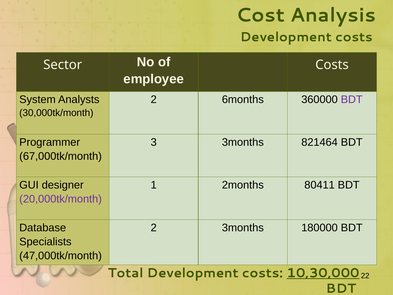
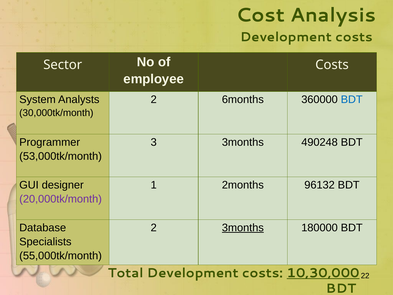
BDT colour: purple -> blue (352, 99)
821464: 821464 -> 490248 (320, 142)
67,000tk/month: 67,000tk/month -> 53,000tk/month (61, 156)
80411: 80411 -> 96132 (320, 185)
3months underline: none -> present (243, 228)
47,000tk/month: 47,000tk/month -> 55,000tk/month (61, 256)
